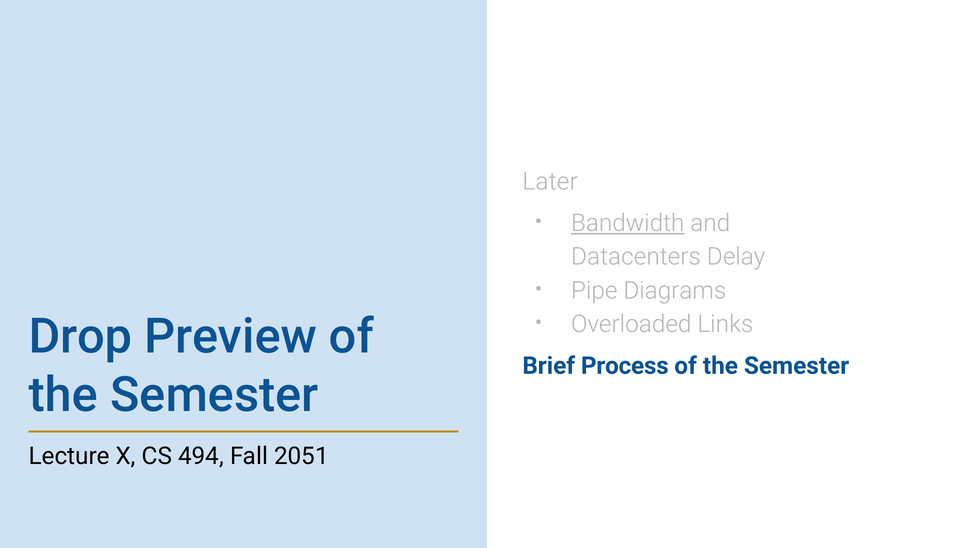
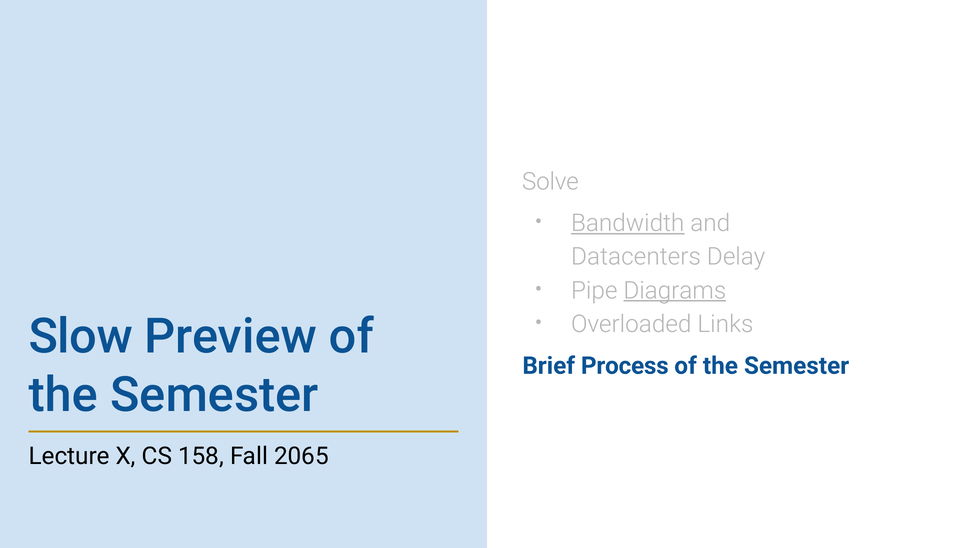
Later: Later -> Solve (550, 182)
Diagrams underline: none -> present (675, 290)
Drop: Drop -> Slow (81, 336)
494: 494 -> 158 (201, 456)
2051: 2051 -> 2065 (301, 456)
